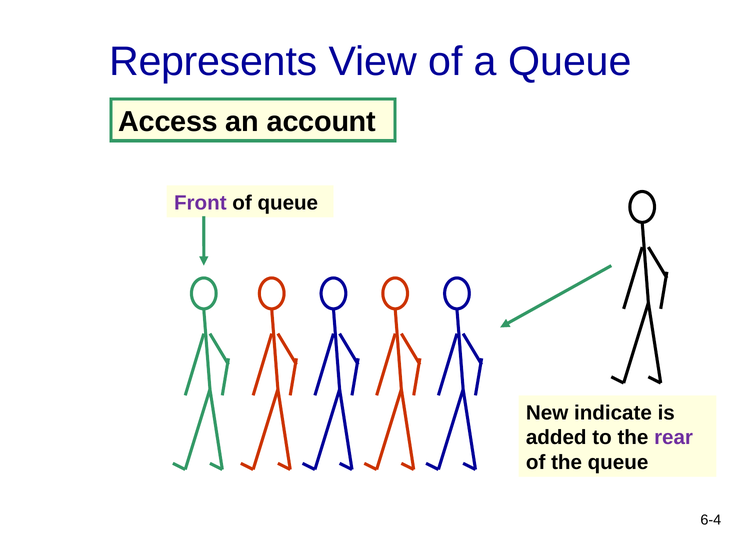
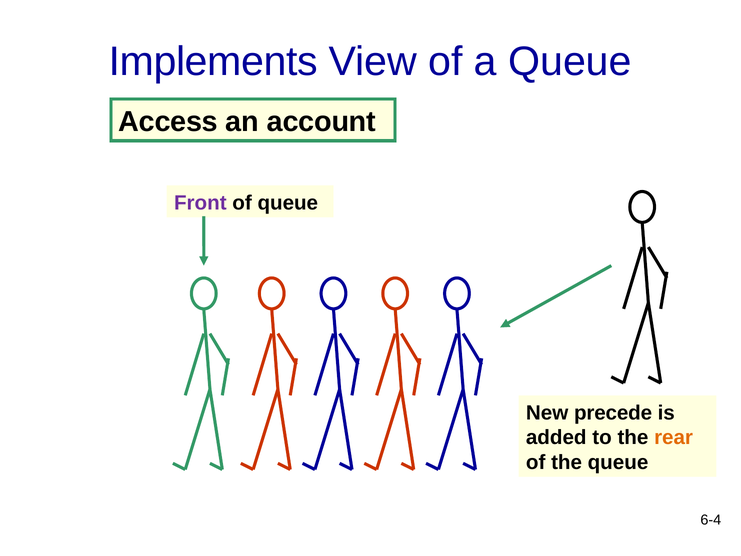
Represents: Represents -> Implements (213, 62)
indicate: indicate -> precede (613, 413)
rear colour: purple -> orange (674, 437)
